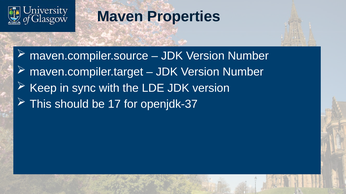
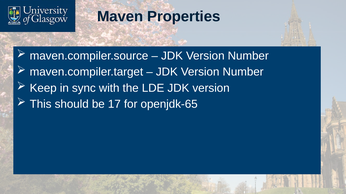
openjdk-37: openjdk-37 -> openjdk-65 (169, 104)
